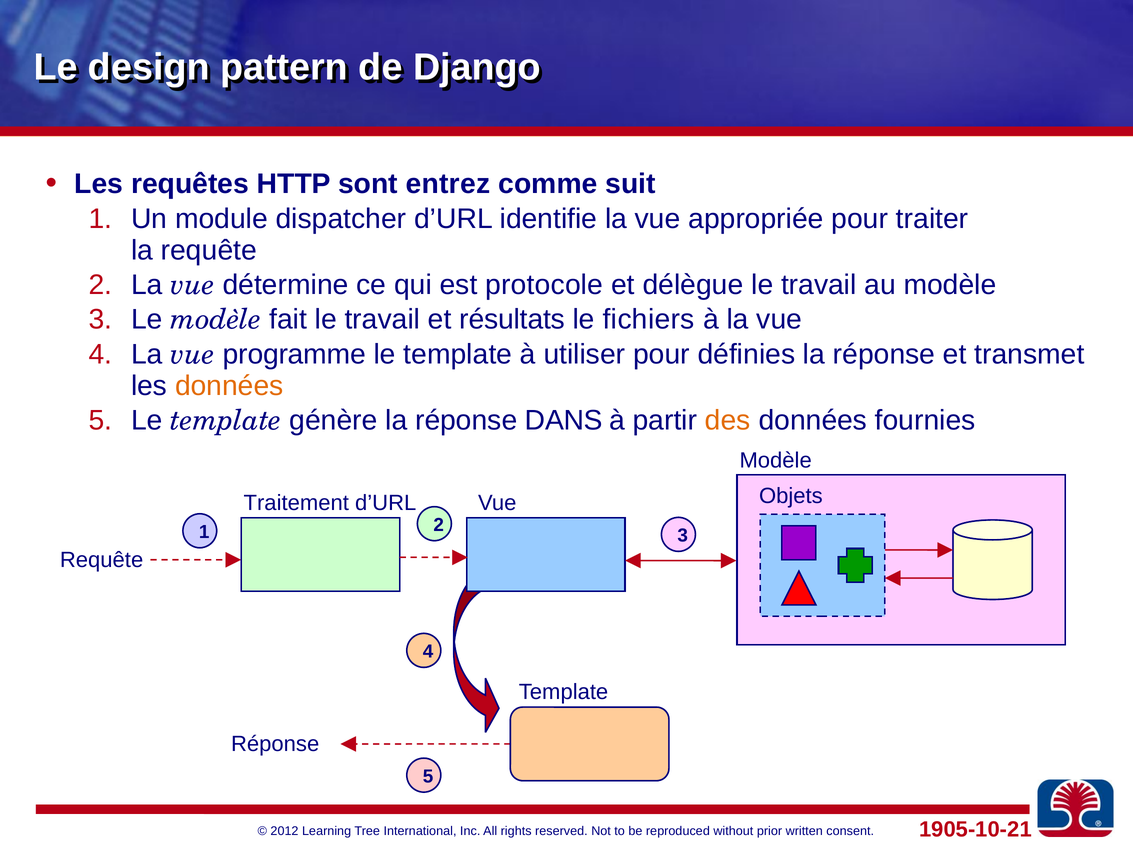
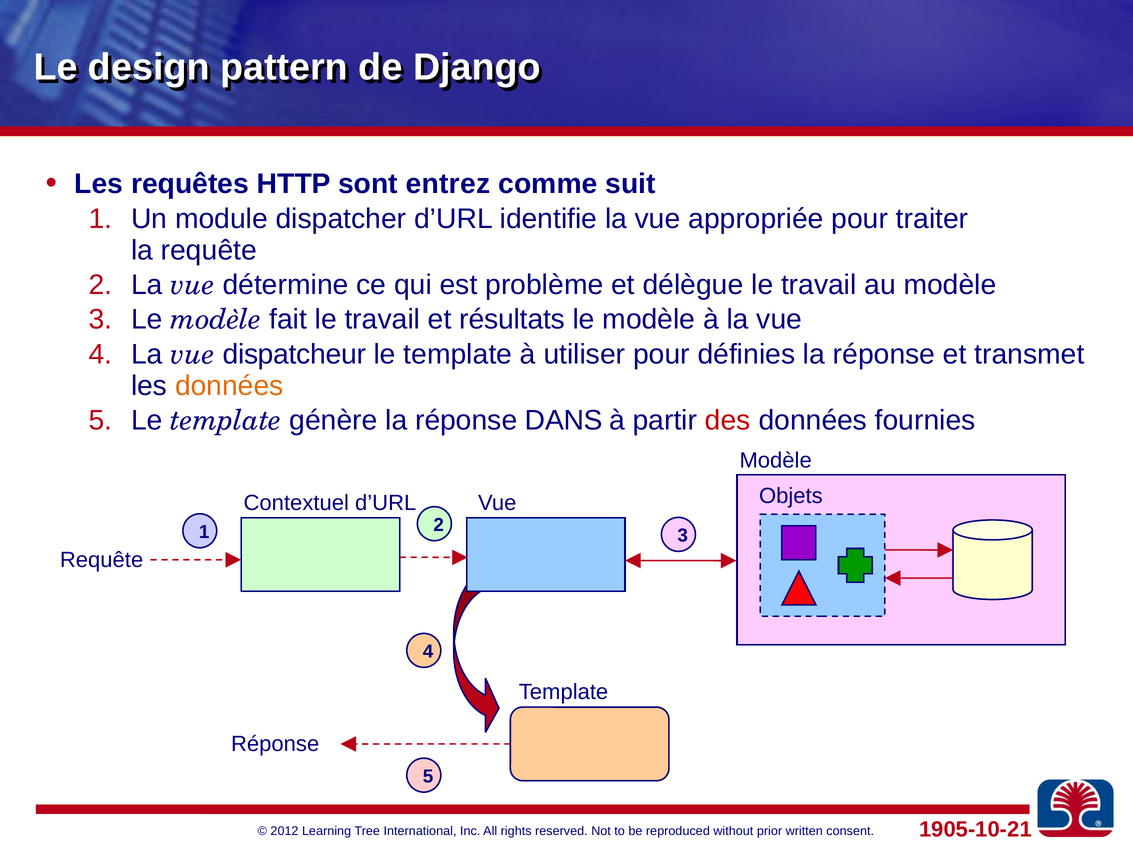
protocole: protocole -> problème (544, 285)
fichiers: fichiers -> modèle (649, 319)
programme: programme -> dispatcheur (294, 354)
des colour: orange -> red (728, 420)
Traitement: Traitement -> Contextuel (296, 503)
